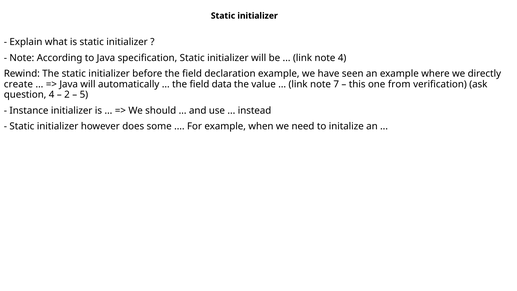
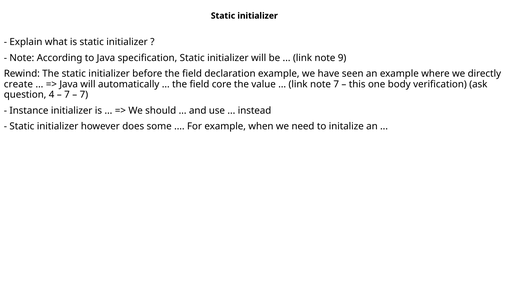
note 4: 4 -> 9 (342, 58)
data: data -> core (222, 84)
from: from -> body (399, 84)
2: 2 -> 7 (67, 95)
5: 5 -> 7 (84, 95)
